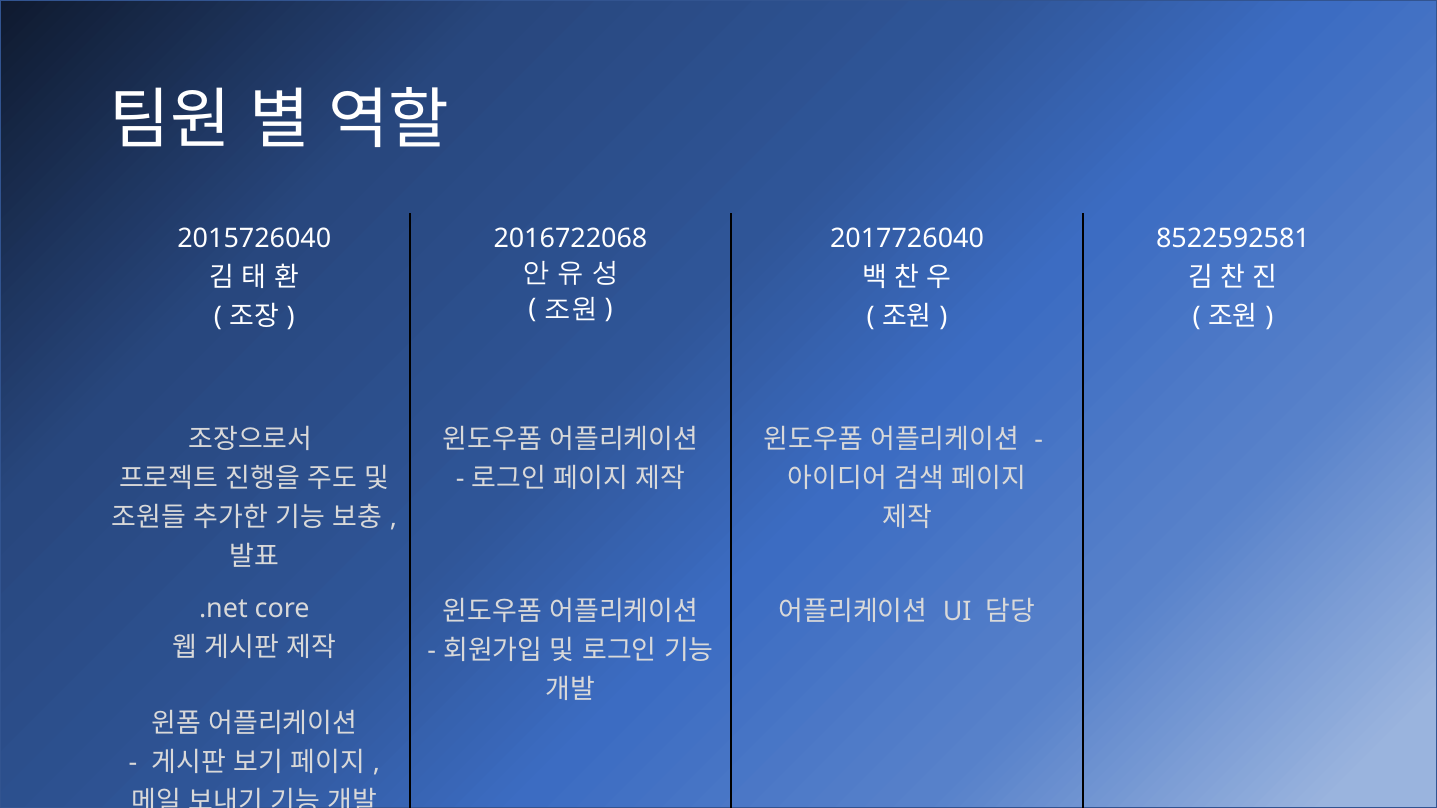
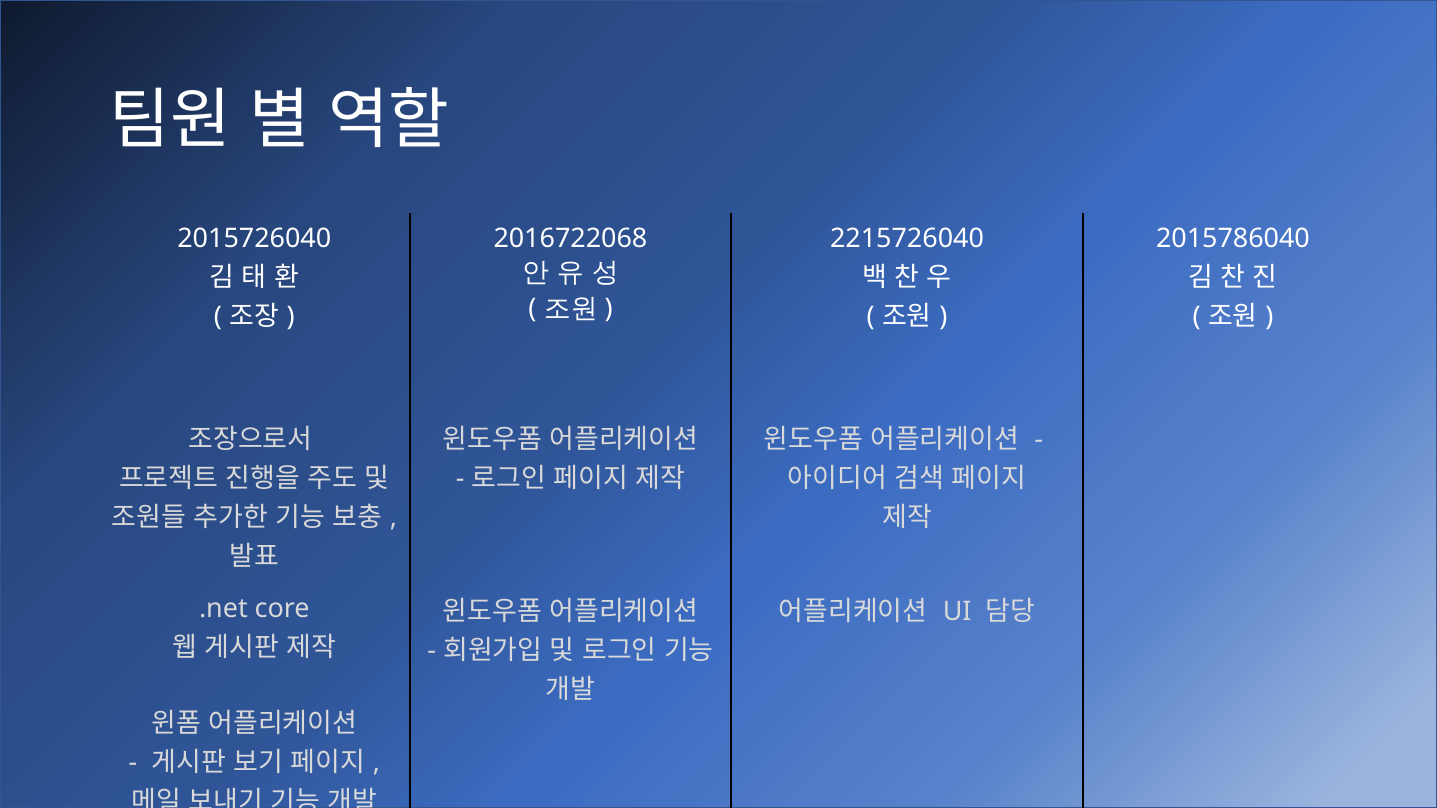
2017726040: 2017726040 -> 2215726040 (907, 239)
8522592581: 8522592581 -> 2015786040 (1233, 239)
